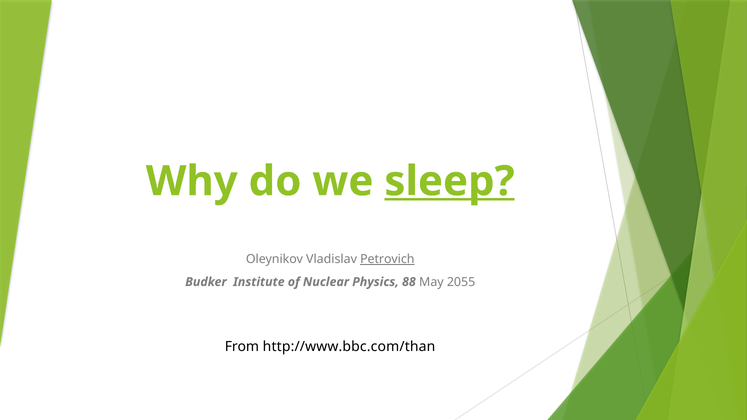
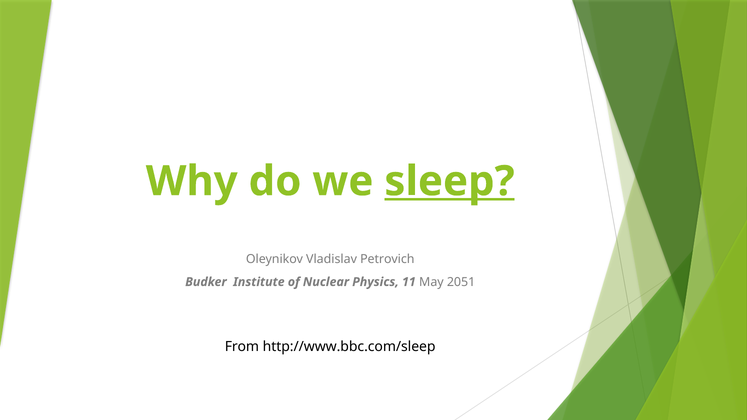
Petrovich underline: present -> none (387, 259)
88: 88 -> 11 (409, 282)
2055: 2055 -> 2051 (461, 282)
http://www.bbc.com/than: http://www.bbc.com/than -> http://www.bbc.com/sleep (349, 347)
